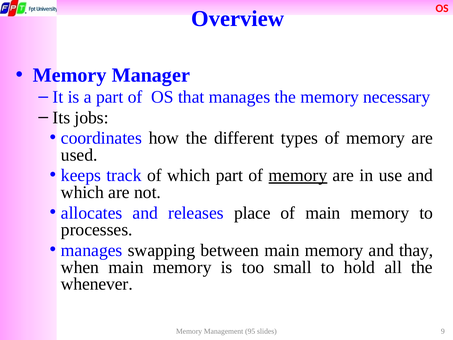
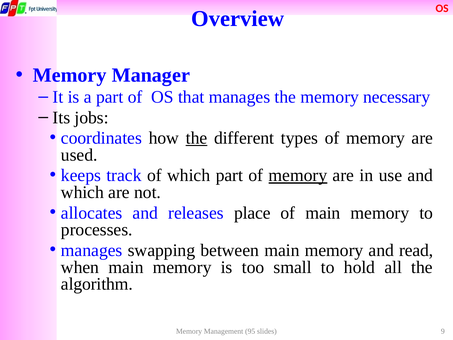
the underline: none -> present (197, 138)
thay: thay -> read (416, 250)
whenever: whenever -> algorithm (97, 284)
